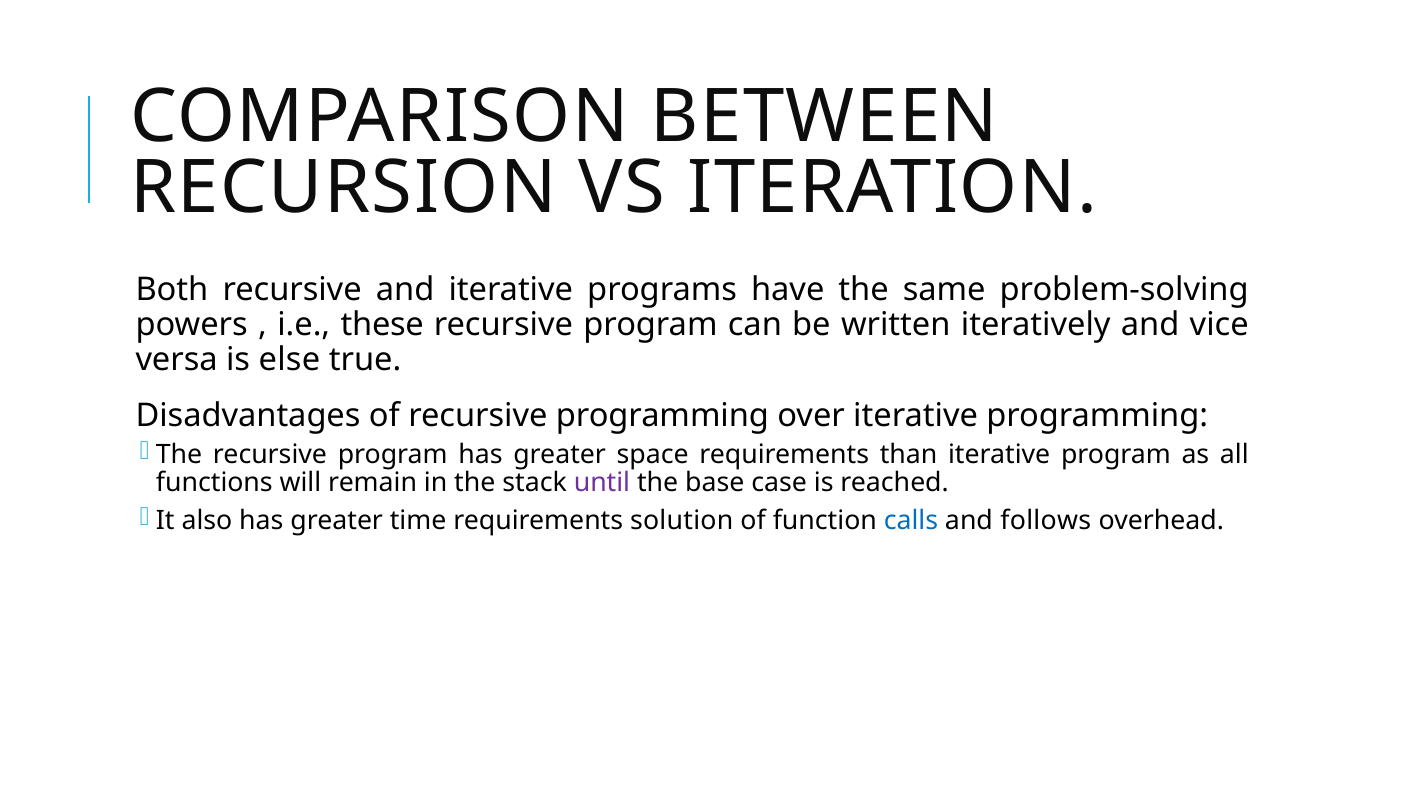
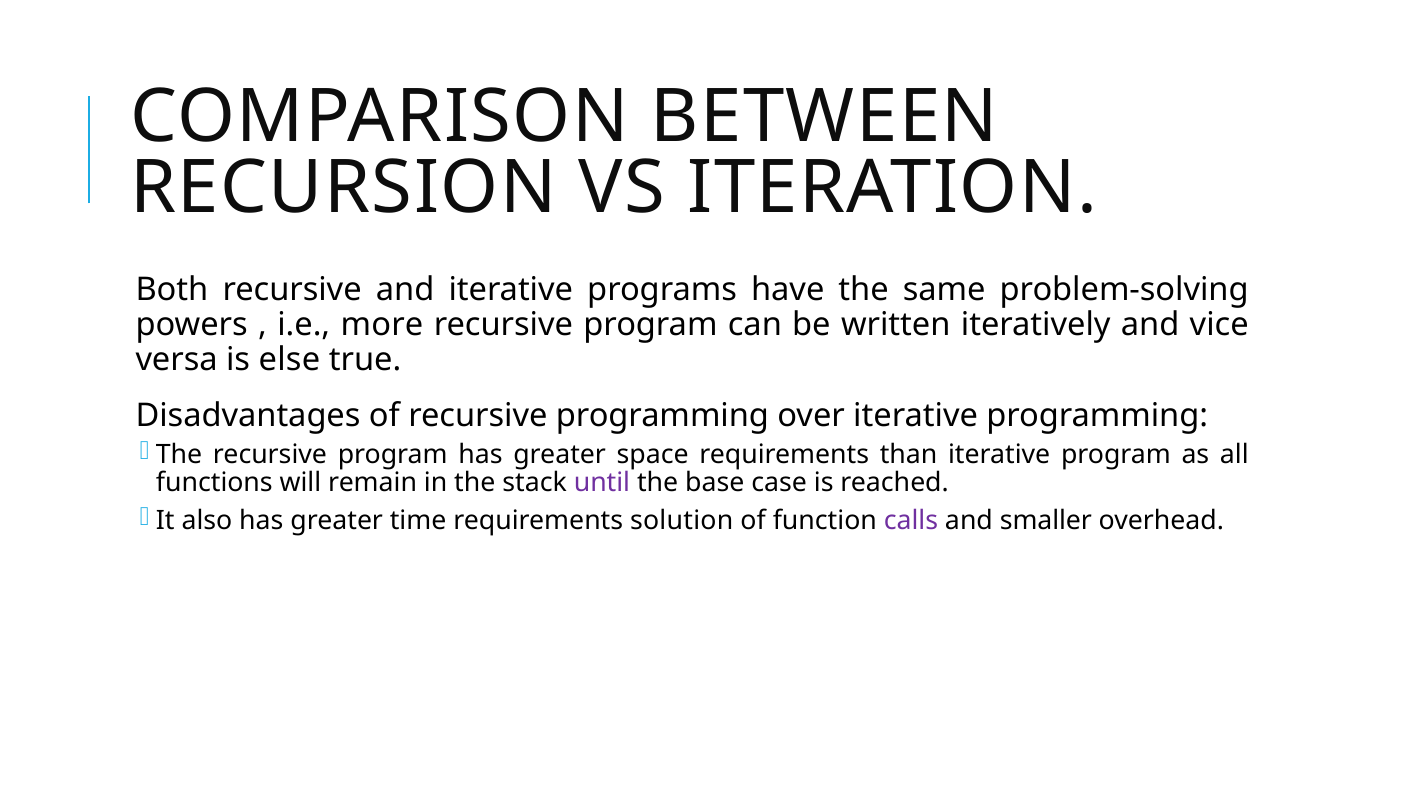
these: these -> more (382, 325)
calls colour: blue -> purple (911, 521)
follows: follows -> smaller (1046, 521)
